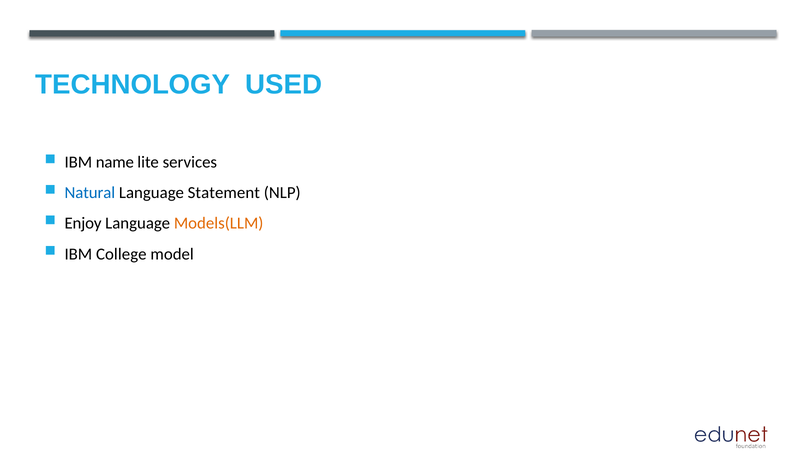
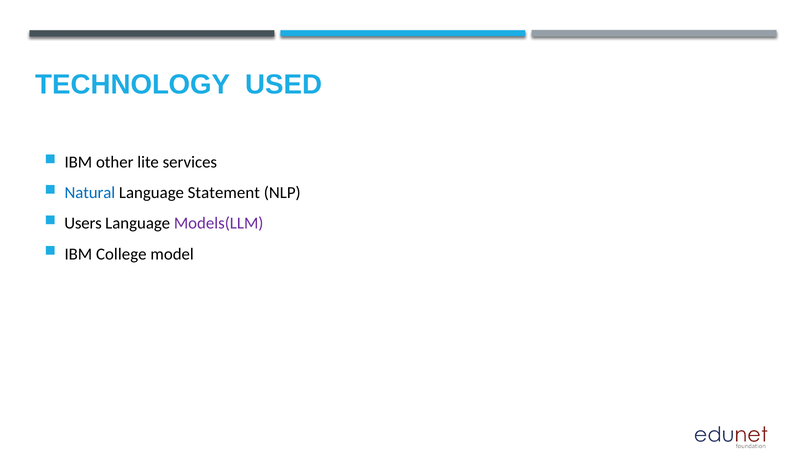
name: name -> other (115, 162)
Enjoy: Enjoy -> Users (83, 224)
Models(LLM colour: orange -> purple (219, 224)
